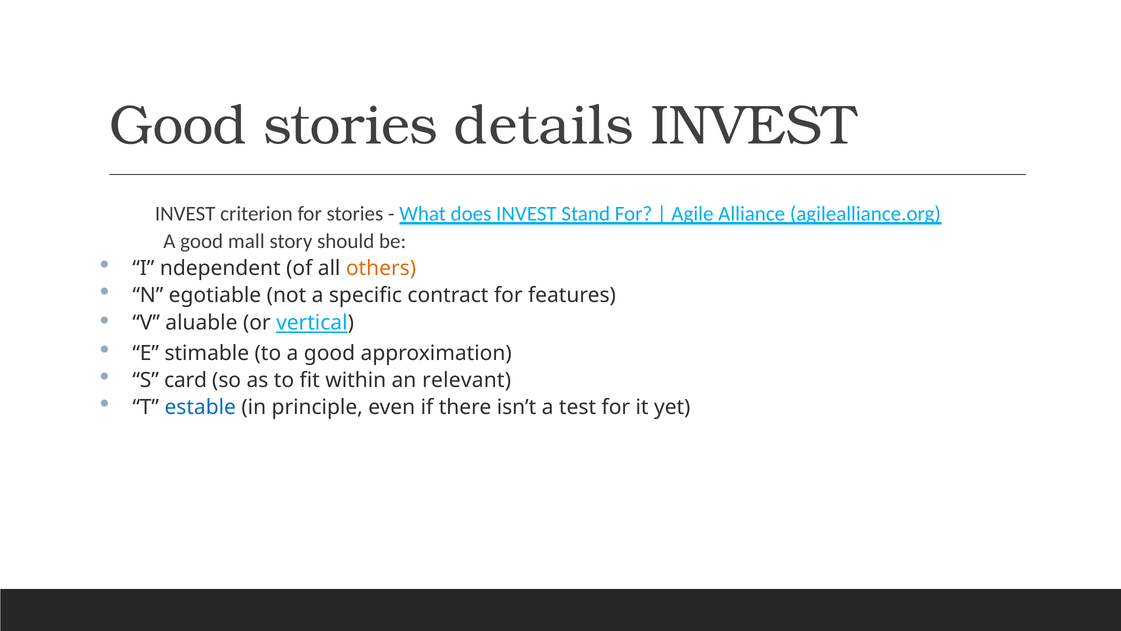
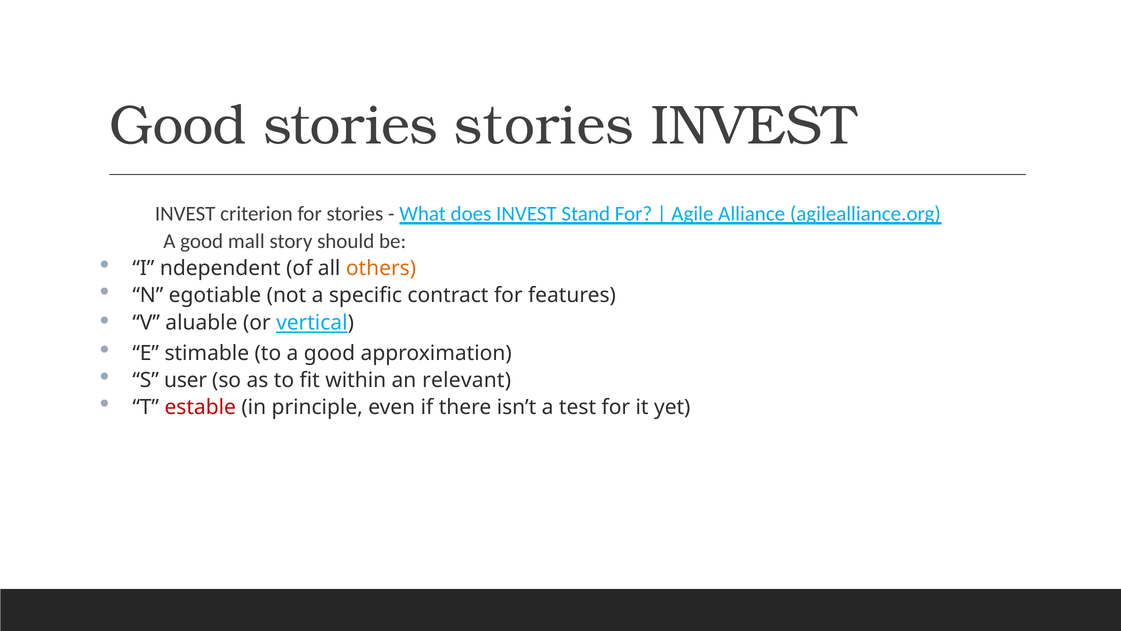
stories details: details -> stories (544, 126)
card: card -> user (186, 380)
estable colour: blue -> red (200, 407)
